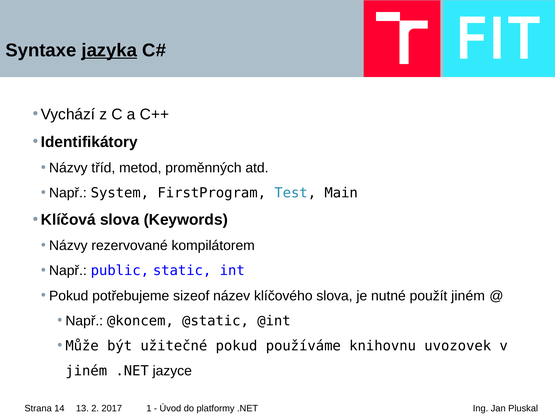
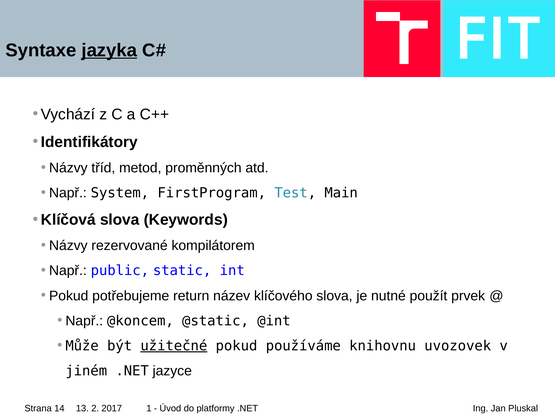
sizeof: sizeof -> return (191, 295)
použít jiném: jiném -> prvek (468, 295)
užitečné underline: none -> present (174, 345)
